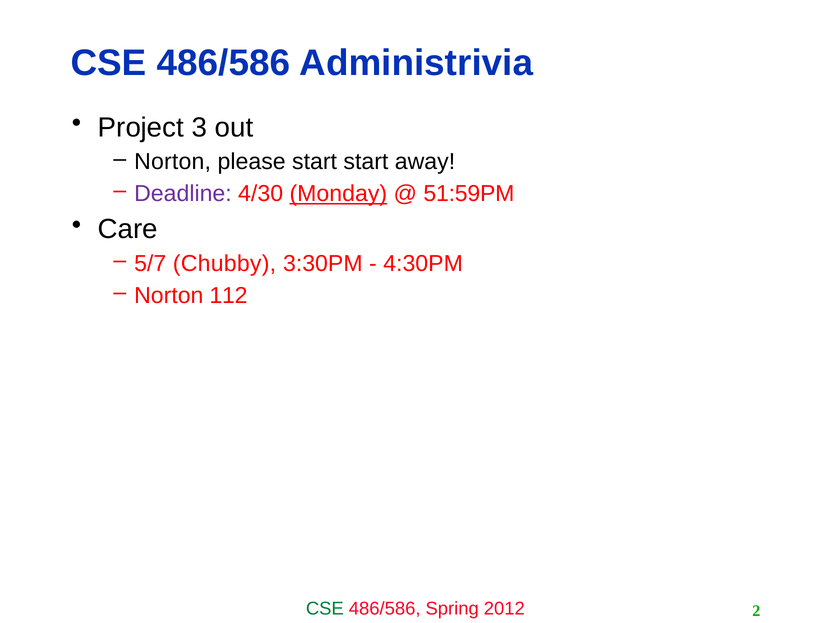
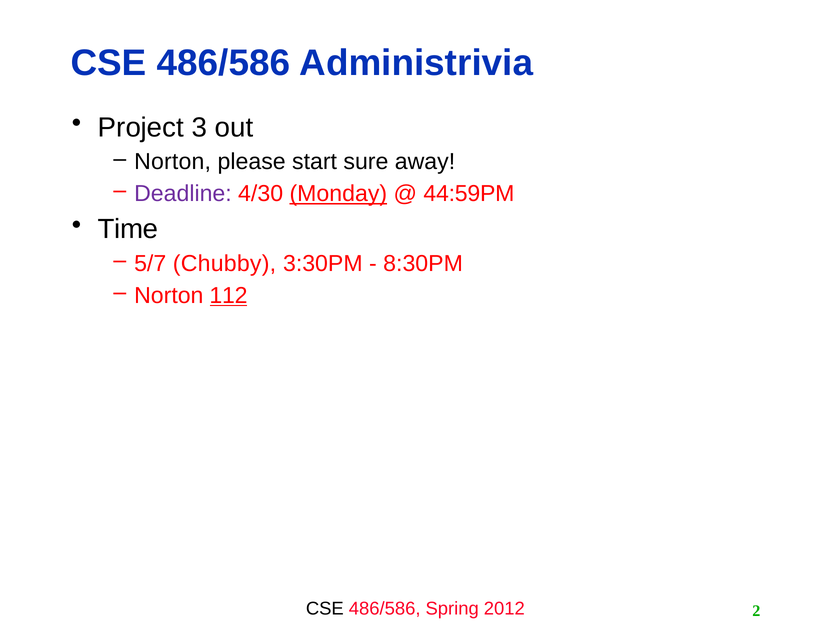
start start: start -> sure (366, 162)
51:59PM: 51:59PM -> 44:59PM (469, 194)
Care: Care -> Time (128, 229)
4:30PM: 4:30PM -> 8:30PM (423, 264)
112 underline: none -> present (228, 296)
CSE colour: green -> black (325, 609)
